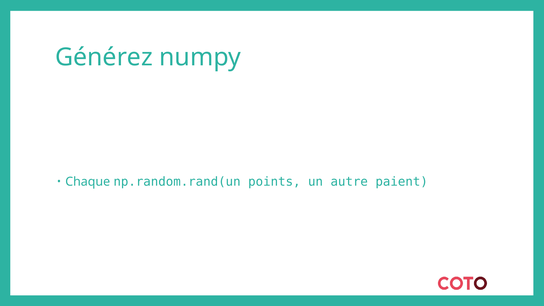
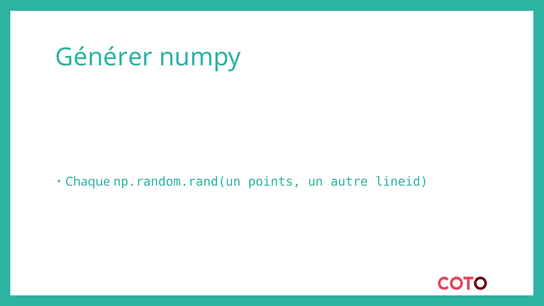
Générez: Générez -> Générer (104, 57)
paient: paient -> lineid (402, 182)
